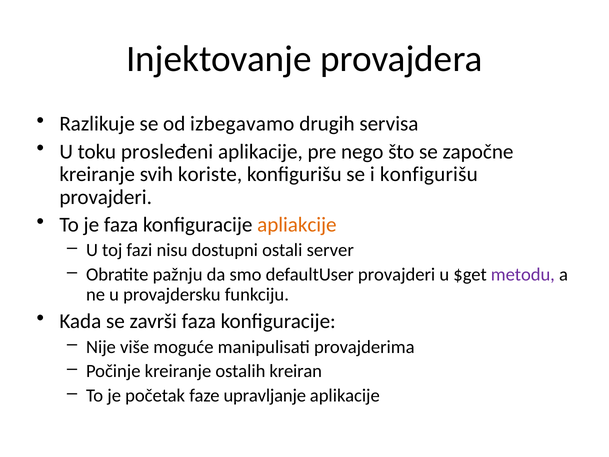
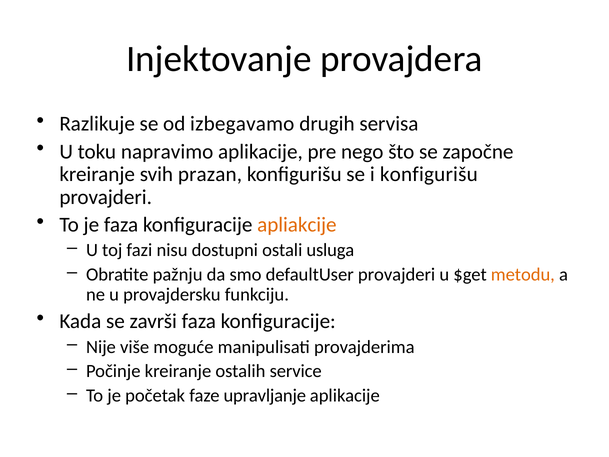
prosleđeni: prosleđeni -> napravimo (167, 151)
koriste: koriste -> prazan (210, 174)
server: server -> usluga (330, 250)
metodu colour: purple -> orange (523, 275)
kreiran: kreiran -> service (296, 371)
